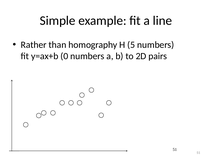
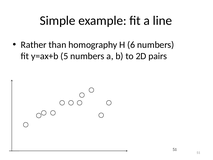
5: 5 -> 6 (131, 45)
0: 0 -> 5 (64, 56)
